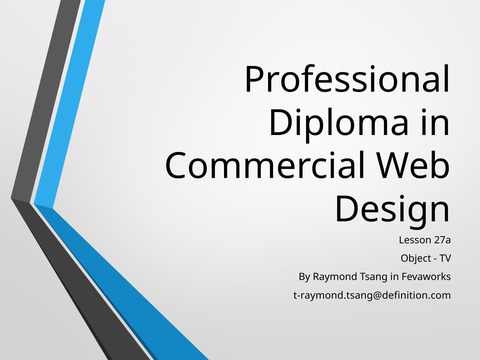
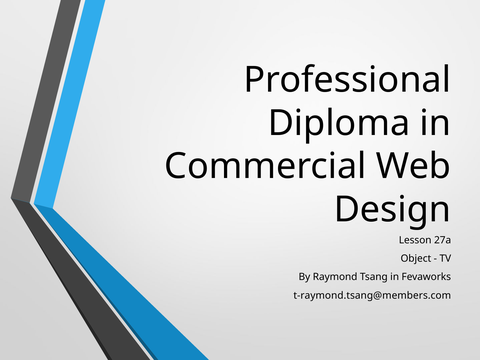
t-raymond.tsang@definition.com: t-raymond.tsang@definition.com -> t-raymond.tsang@members.com (372, 295)
